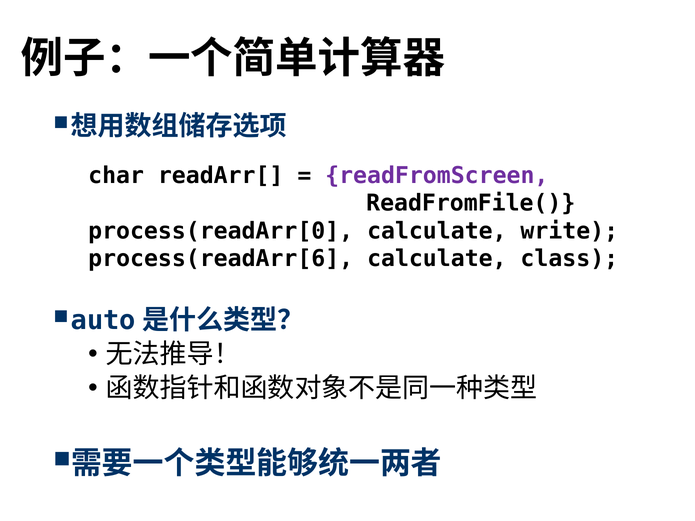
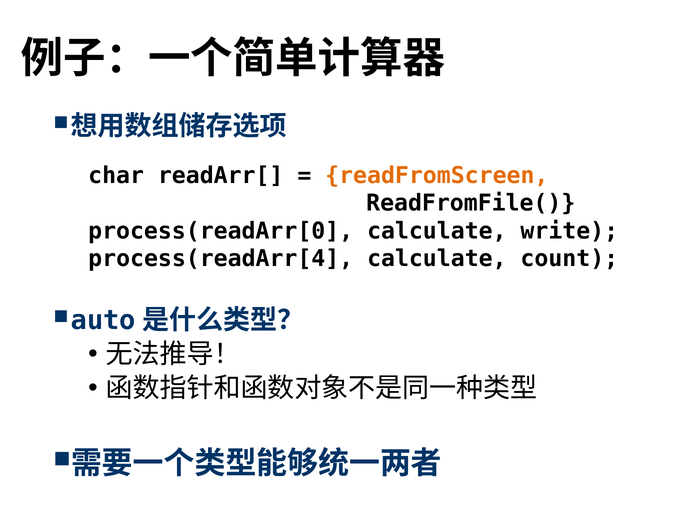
readFromScreen colour: purple -> orange (437, 176)
process(readArr[6: process(readArr[6 -> process(readArr[4 (221, 259)
class: class -> count (569, 259)
